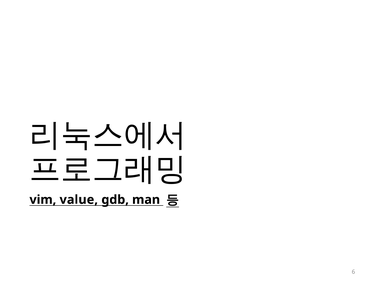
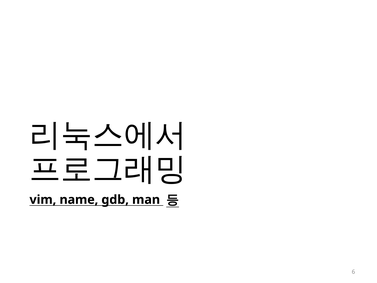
value: value -> name (79, 200)
